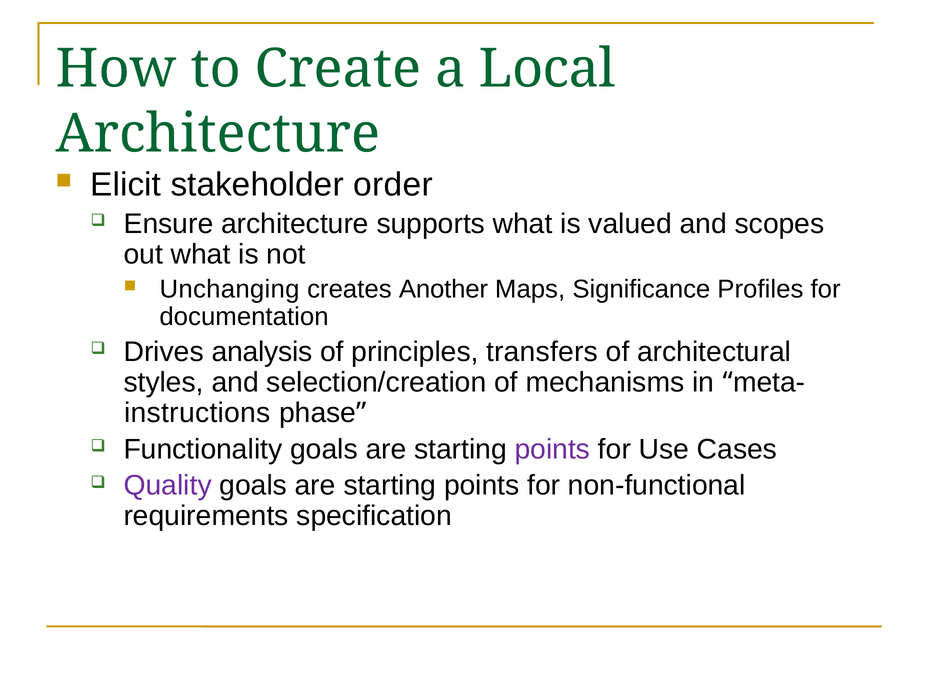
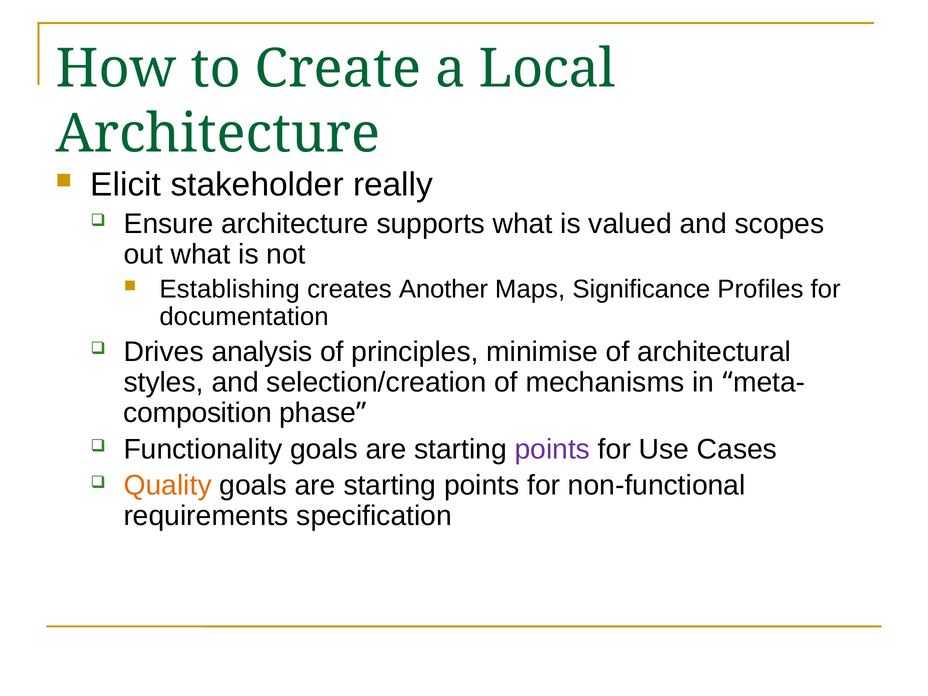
order: order -> really (393, 185)
Unchanging: Unchanging -> Establishing (230, 289)
transfers: transfers -> minimise (542, 352)
instructions: instructions -> composition (198, 413)
Quality colour: purple -> orange (168, 486)
